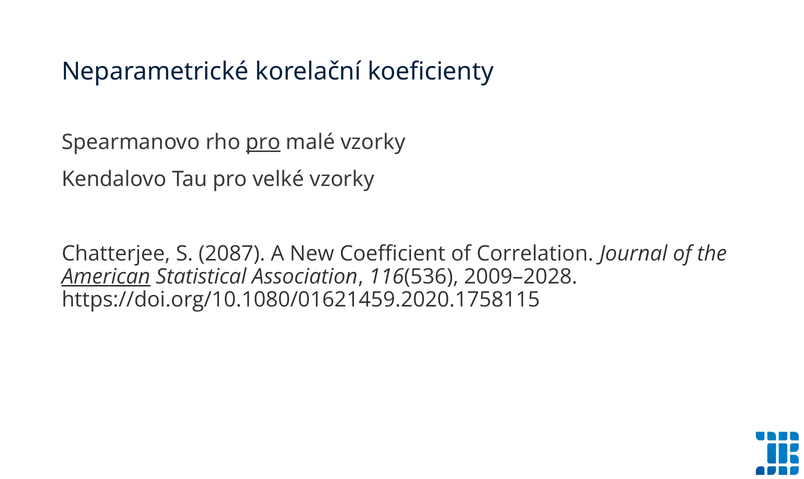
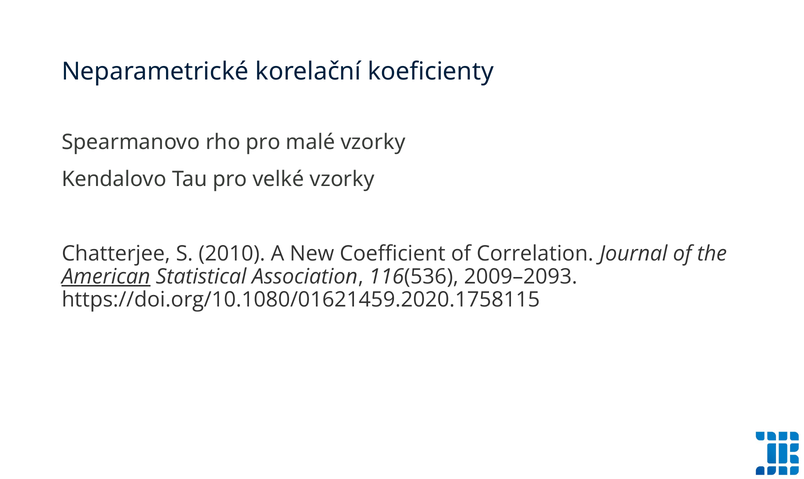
pro underline: present -> none (263, 142)
2087: 2087 -> 2010 (232, 253)
2009–2028: 2009–2028 -> 2009–2093 (521, 276)
